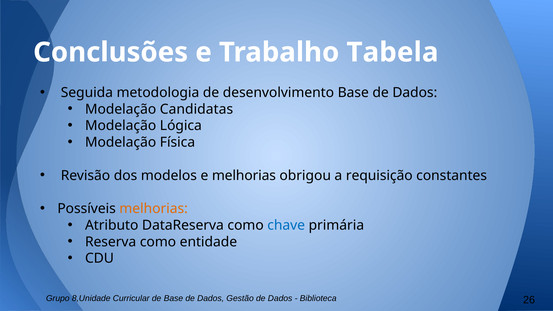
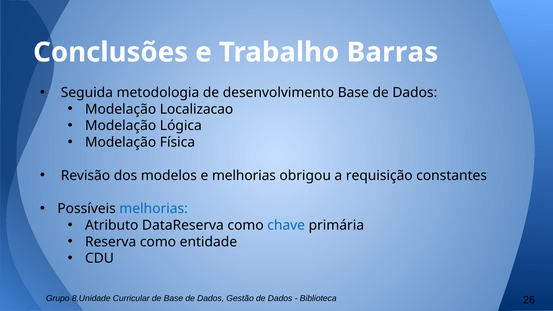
Tabela: Tabela -> Barras (392, 52)
Candidatas: Candidatas -> Localizacao (197, 109)
melhorias colour: orange -> blue (154, 209)
